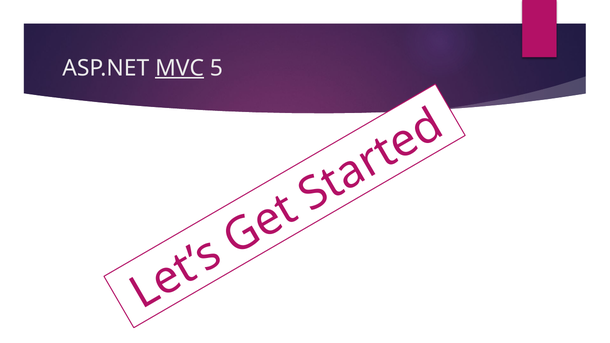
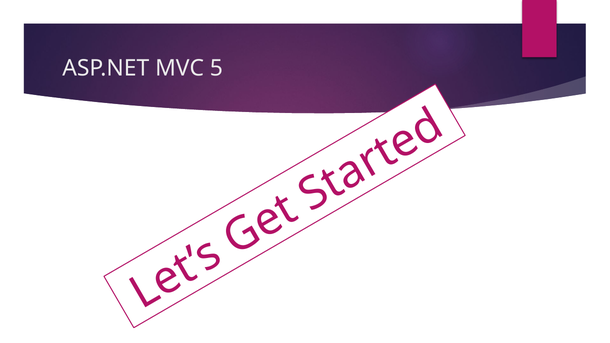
MVC underline: present -> none (180, 68)
